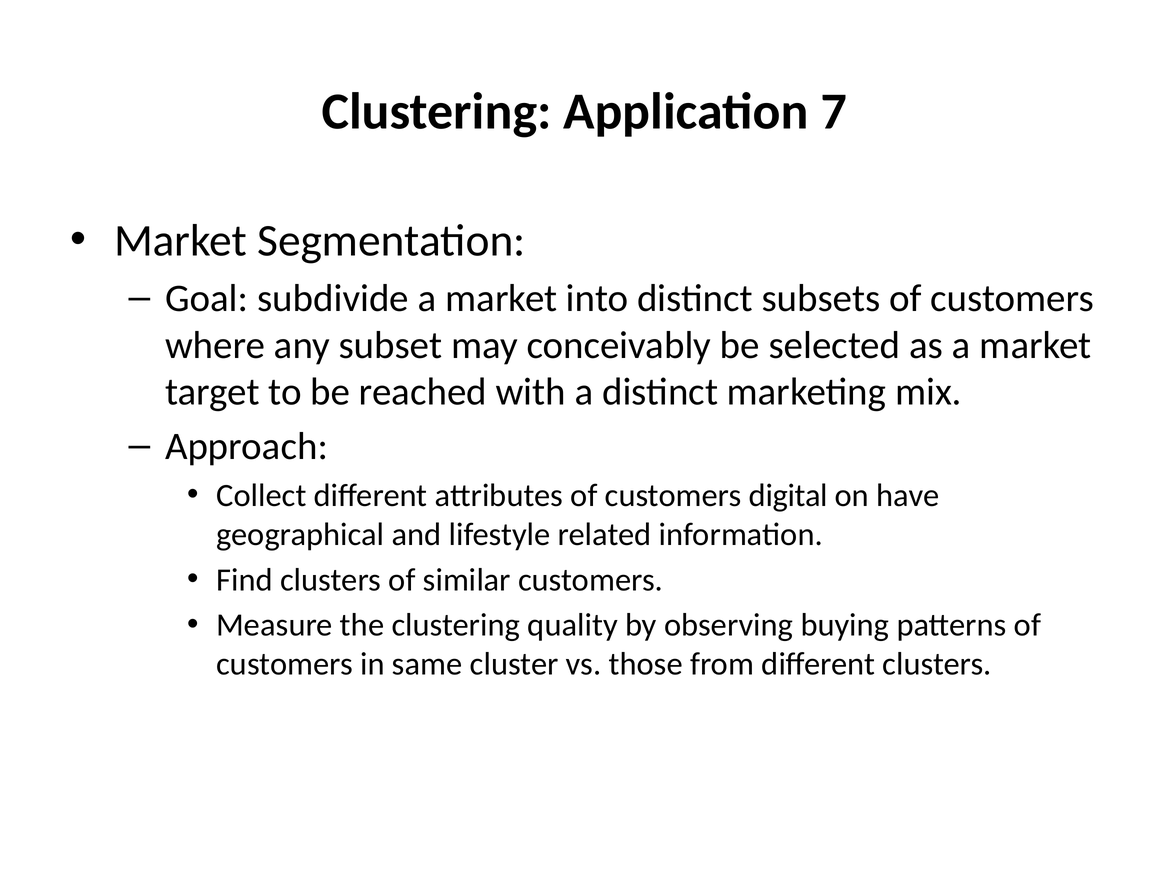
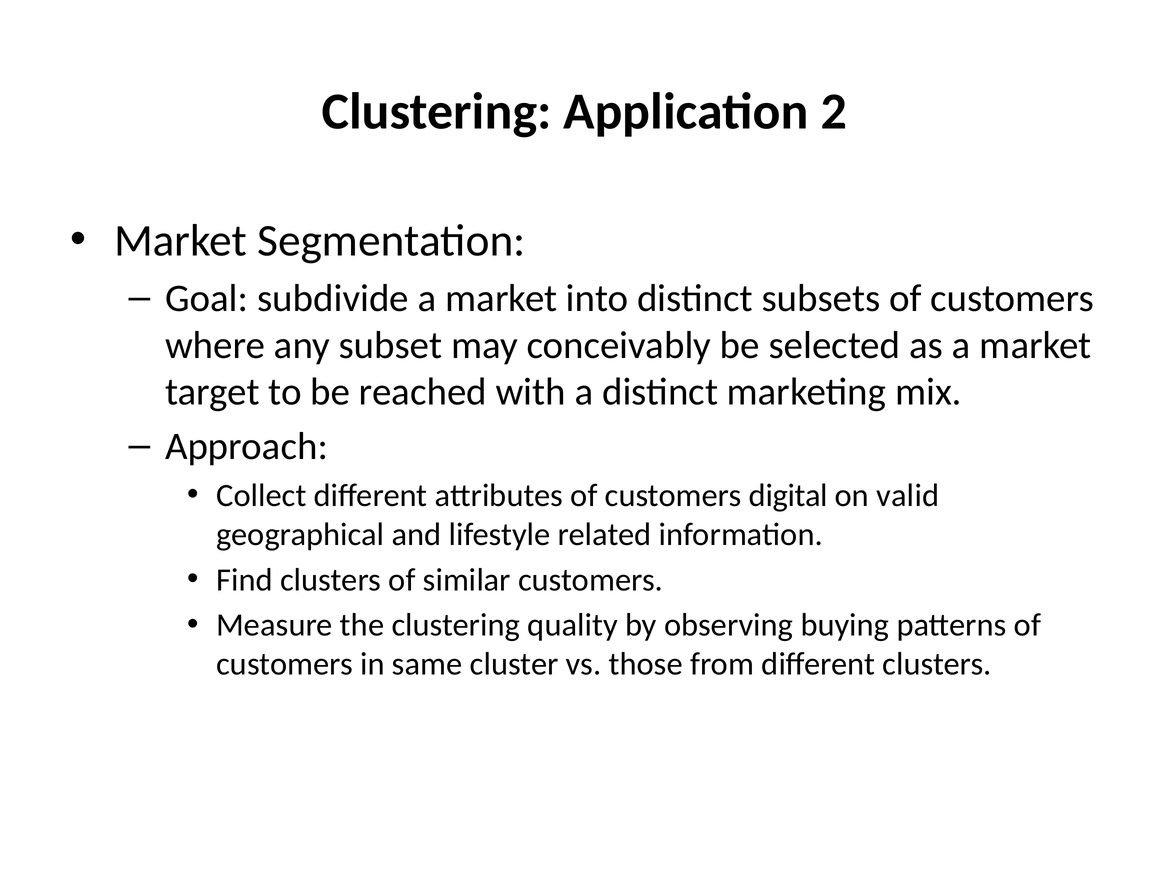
7: 7 -> 2 (834, 112)
have: have -> valid (908, 496)
